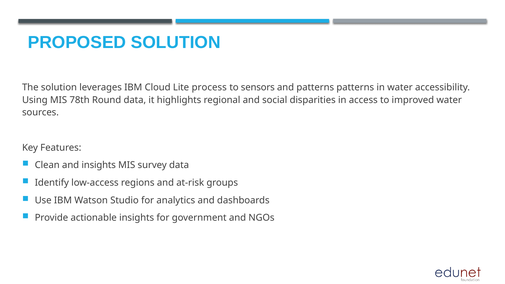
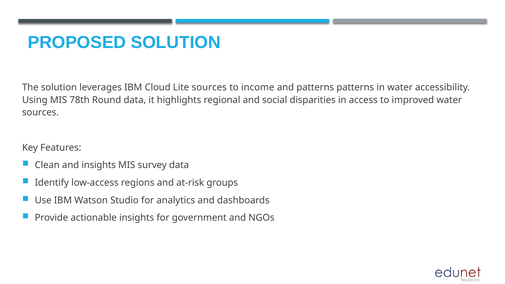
Lite process: process -> sources (209, 88)
sensors: sensors -> income (258, 88)
